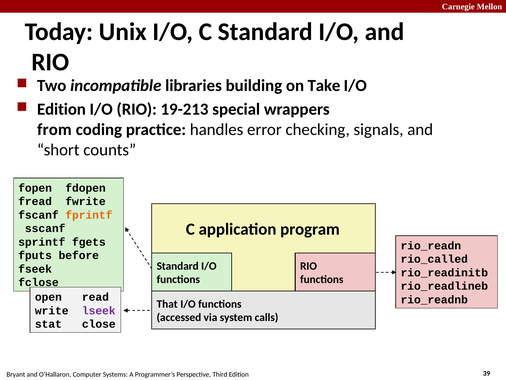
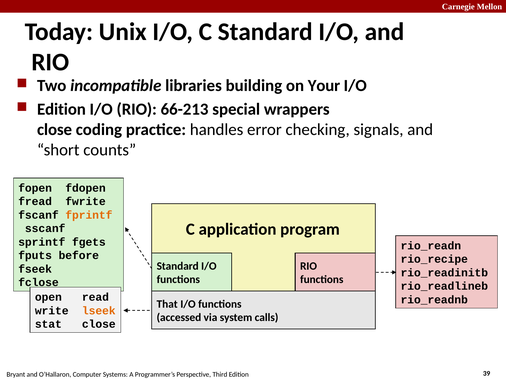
Take: Take -> Your (324, 86)
19-213: 19-213 -> 66-213 (185, 109)
from: from -> close (55, 129)
rio_called: rio_called -> rio_recipe (434, 259)
lseek colour: purple -> orange (99, 310)
